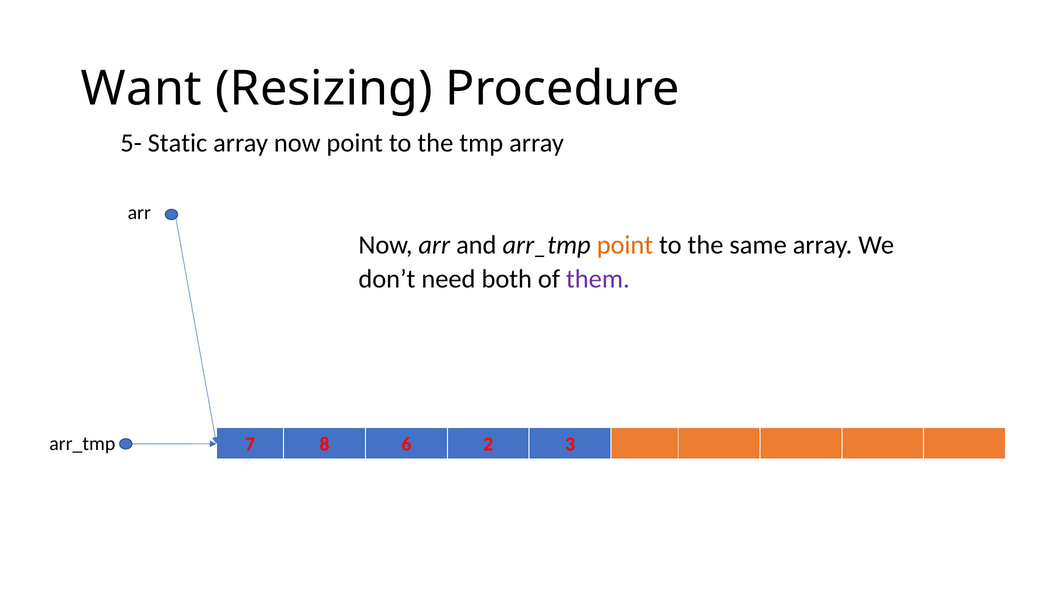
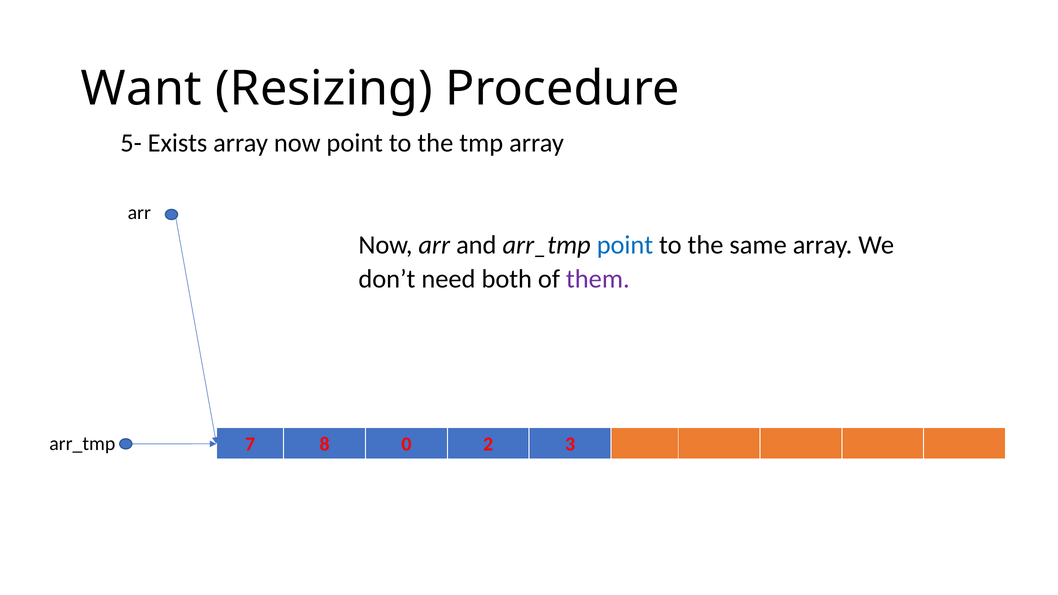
Static: Static -> Exists (178, 143)
point colour: orange -> blue (625, 245)
6: 6 -> 0 (406, 444)
